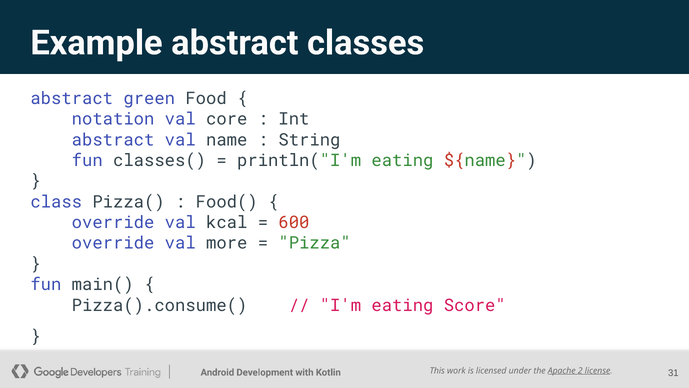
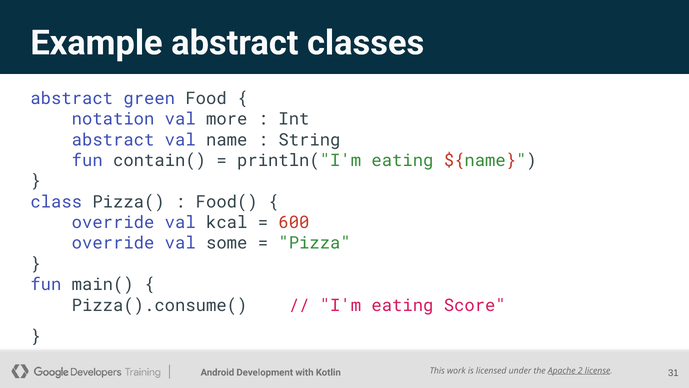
core: core -> more (227, 119)
classes(: classes( -> contain( (160, 160)
more: more -> some (227, 243)
